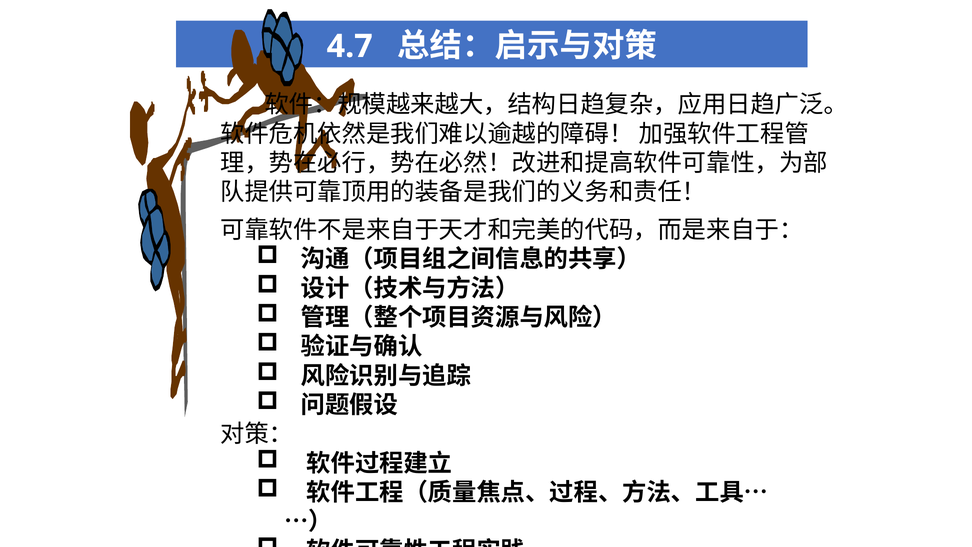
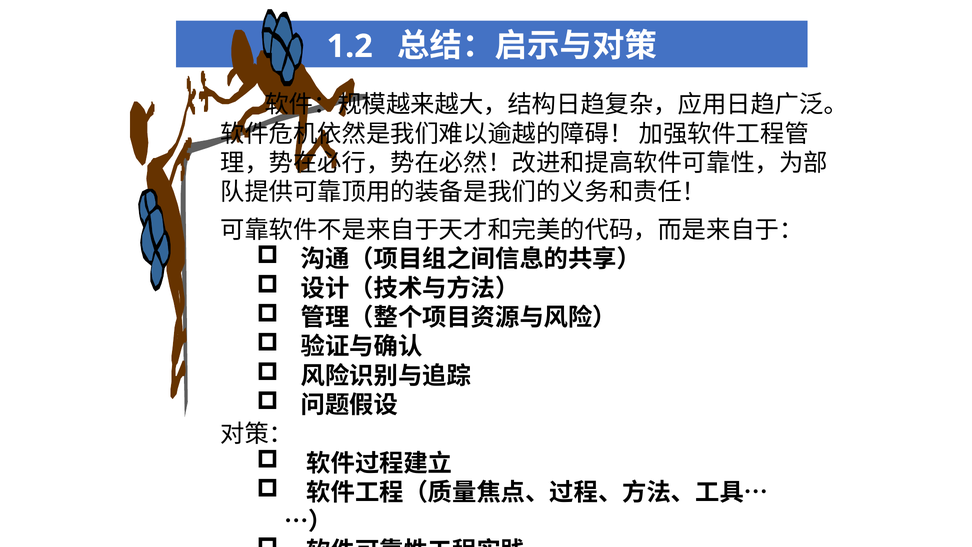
4.7: 4.7 -> 1.2 (350, 46)
